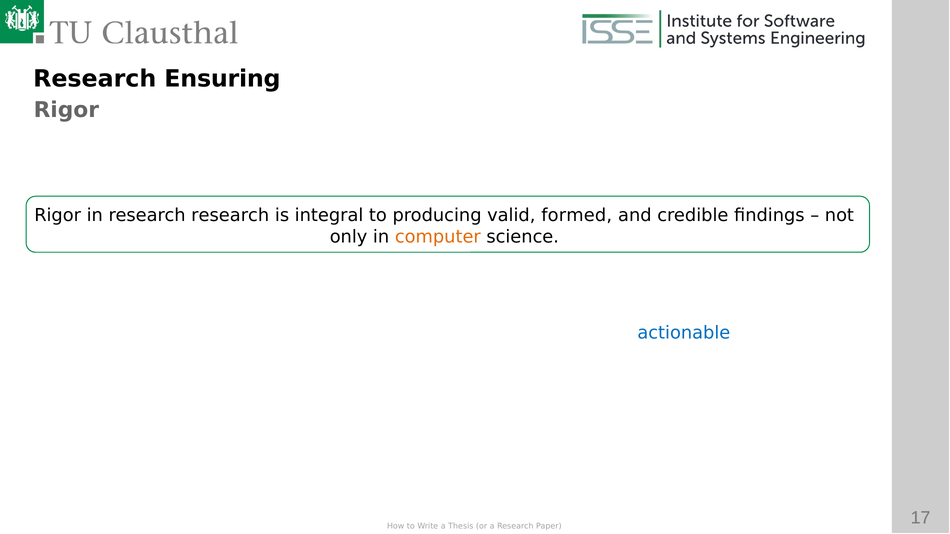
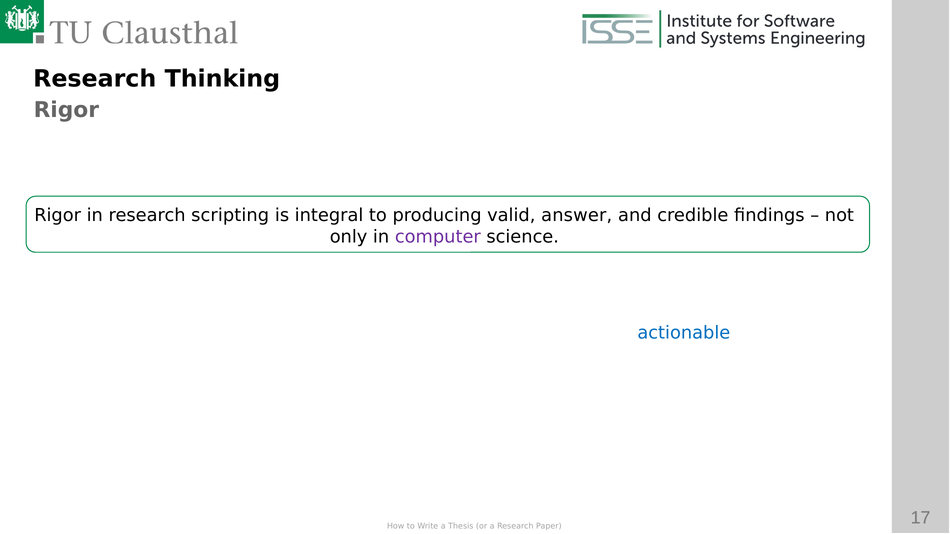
Research Ensuring: Ensuring -> Thinking (222, 79)
research research: research -> scripting (230, 216)
formed: formed -> answer (577, 216)
computer colour: orange -> purple (438, 237)
